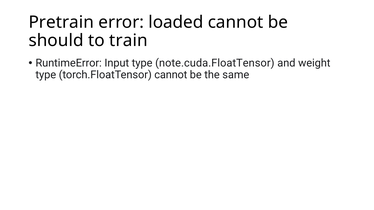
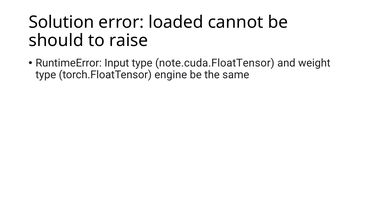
Pretrain: Pretrain -> Solution (61, 22)
train: train -> raise (129, 41)
torch.FloatTensor cannot: cannot -> engine (171, 75)
